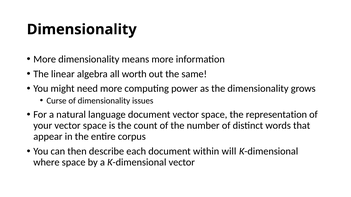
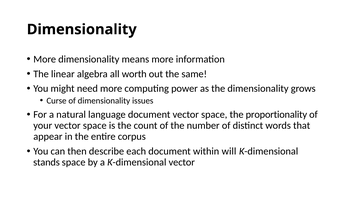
representation: representation -> proportionality (276, 115)
where: where -> stands (46, 163)
